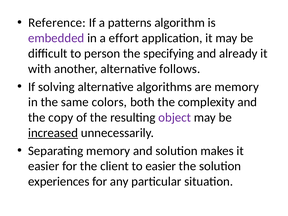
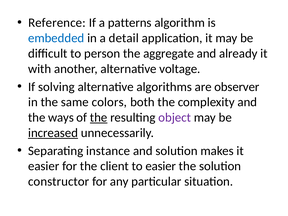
embedded colour: purple -> blue (56, 38)
effort: effort -> detail (124, 38)
specifying: specifying -> aggregate (169, 53)
follows: follows -> voltage (180, 69)
are memory: memory -> observer (237, 87)
copy: copy -> ways (61, 118)
the underline: none -> present (99, 118)
Separating memory: memory -> instance (108, 151)
experiences: experiences -> constructor (59, 182)
